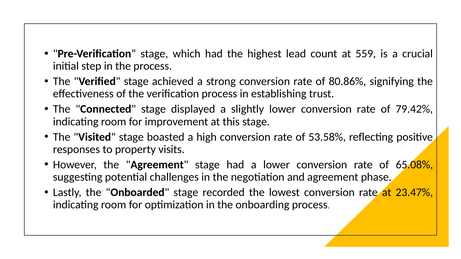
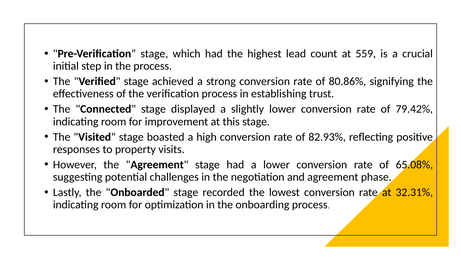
53.58%: 53.58% -> 82.93% (327, 137)
23.47%: 23.47% -> 32.31% (414, 193)
